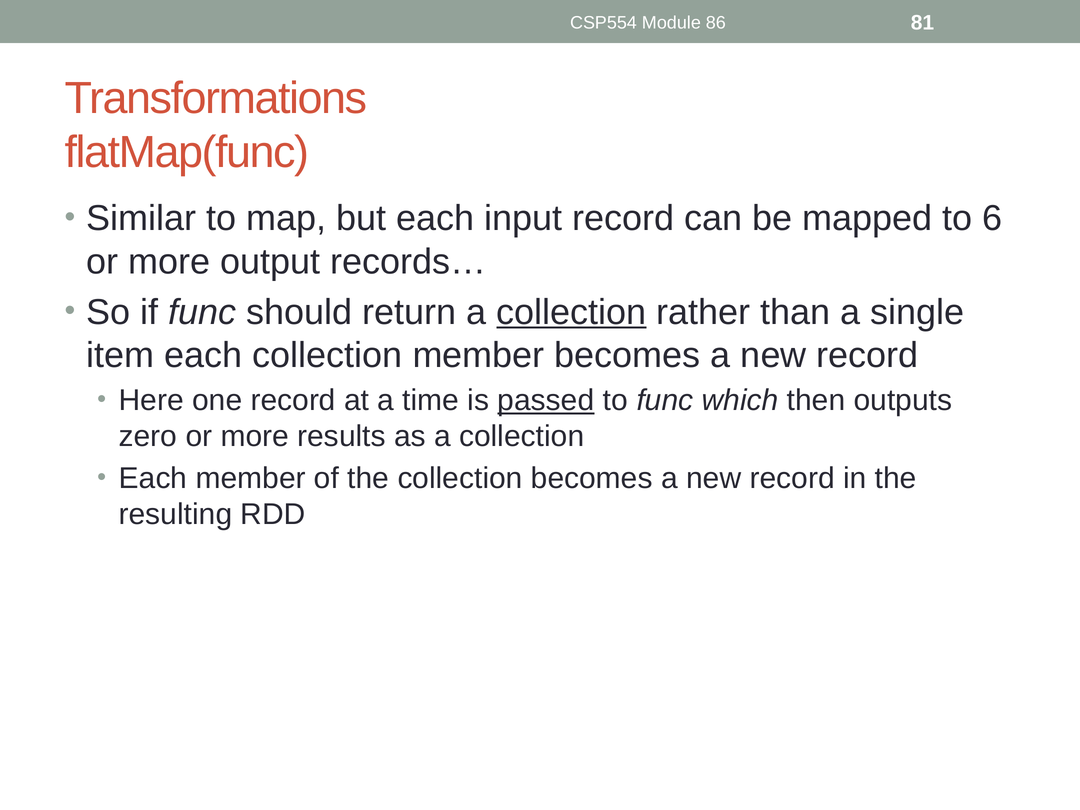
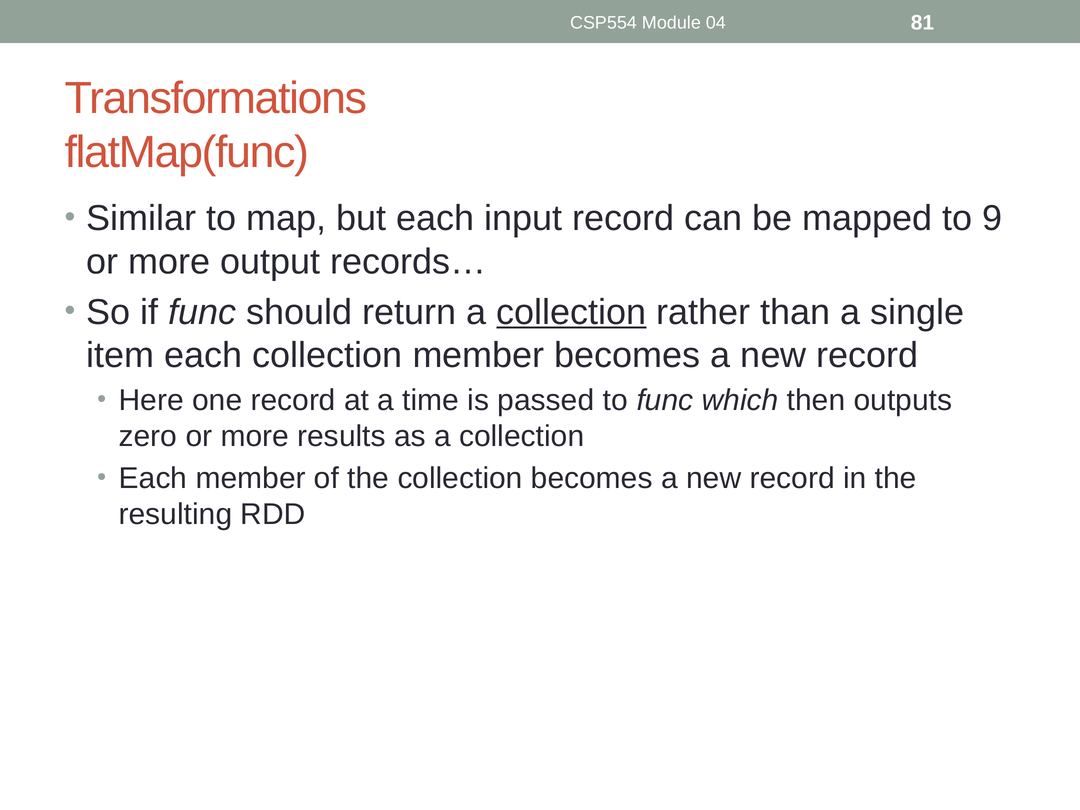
86: 86 -> 04 (716, 23)
6: 6 -> 9 (992, 219)
passed underline: present -> none (546, 400)
